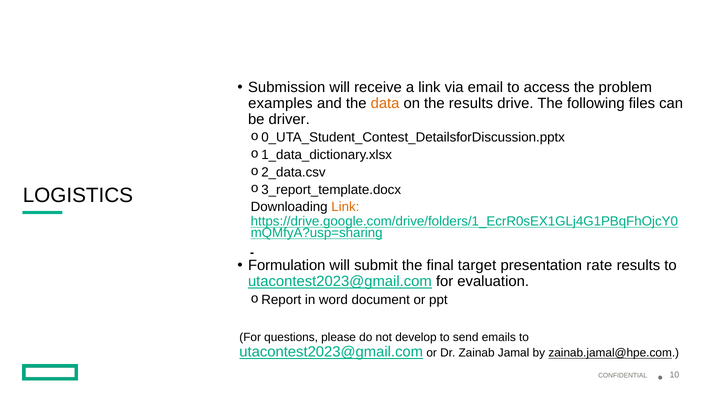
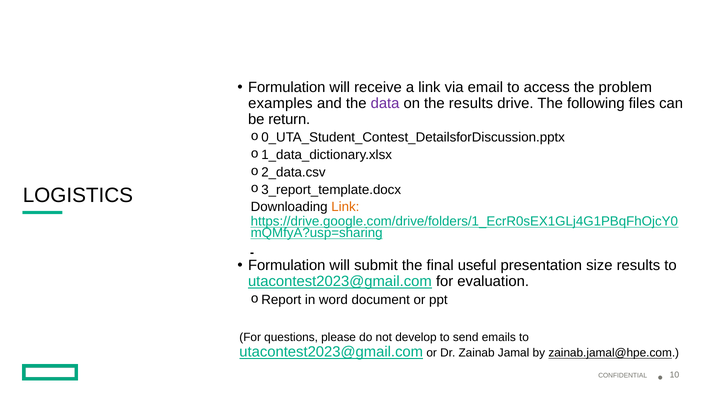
Submission: Submission -> Formulation (287, 87)
data colour: orange -> purple (385, 103)
driver: driver -> return (289, 119)
target: target -> useful (477, 265)
rate: rate -> size (599, 265)
